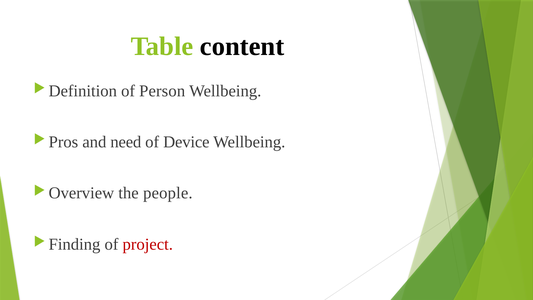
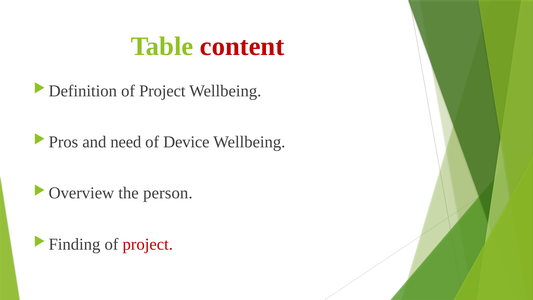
content colour: black -> red (242, 46)
Person: Person -> Project (162, 91)
people: people -> person (168, 193)
